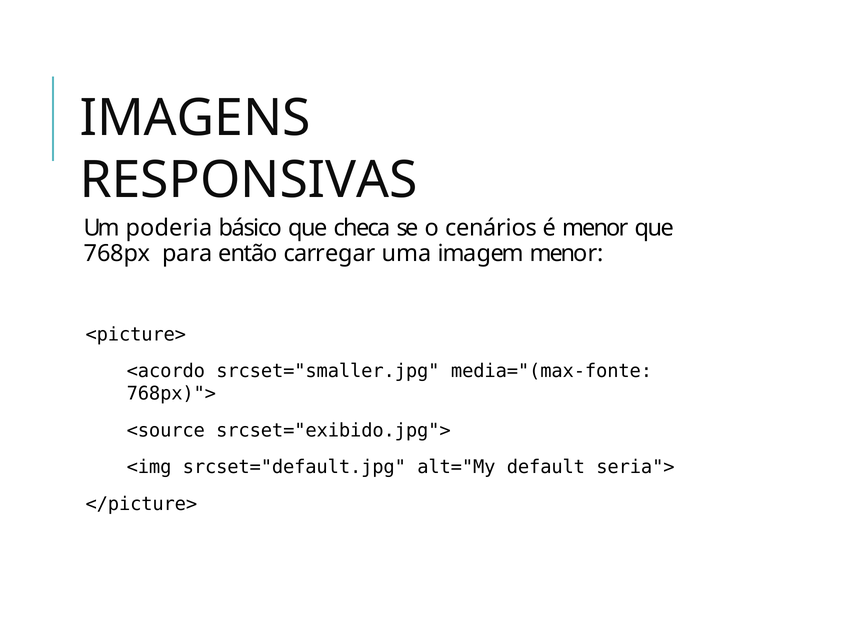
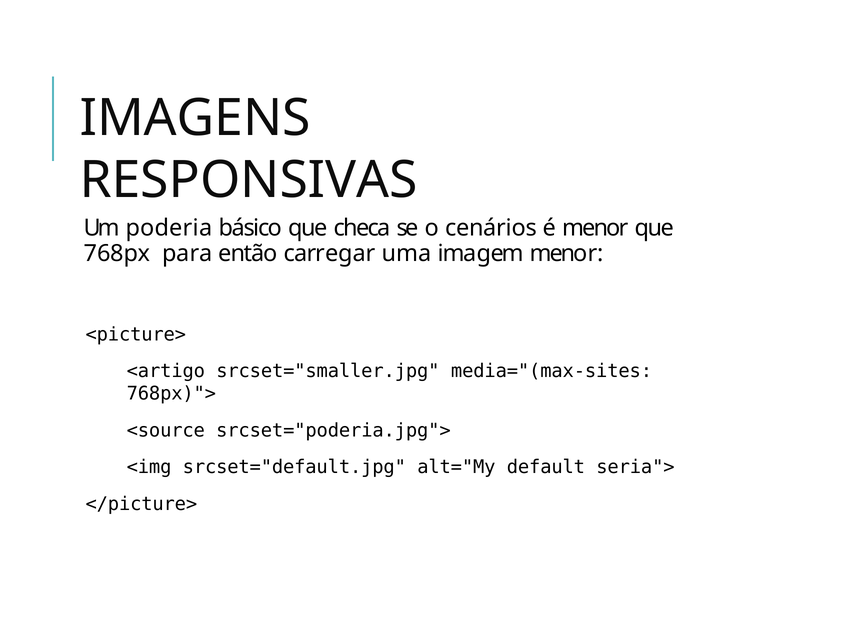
<acordo: <acordo -> <artigo (166, 371)
media="(max-fonte: media="(max-fonte -> media="(max-sites (552, 371)
srcset="exibido.jpg">: srcset="exibido.jpg"> -> srcset="poderia.jpg"> (333, 430)
